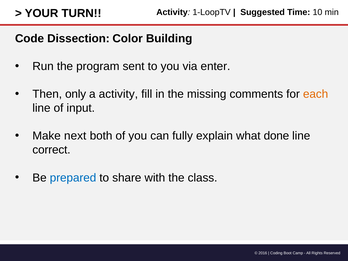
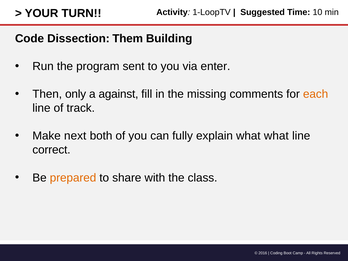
Color: Color -> Them (128, 38)
a activity: activity -> against (118, 94)
input: input -> track (81, 108)
what done: done -> what (276, 136)
prepared colour: blue -> orange (73, 178)
